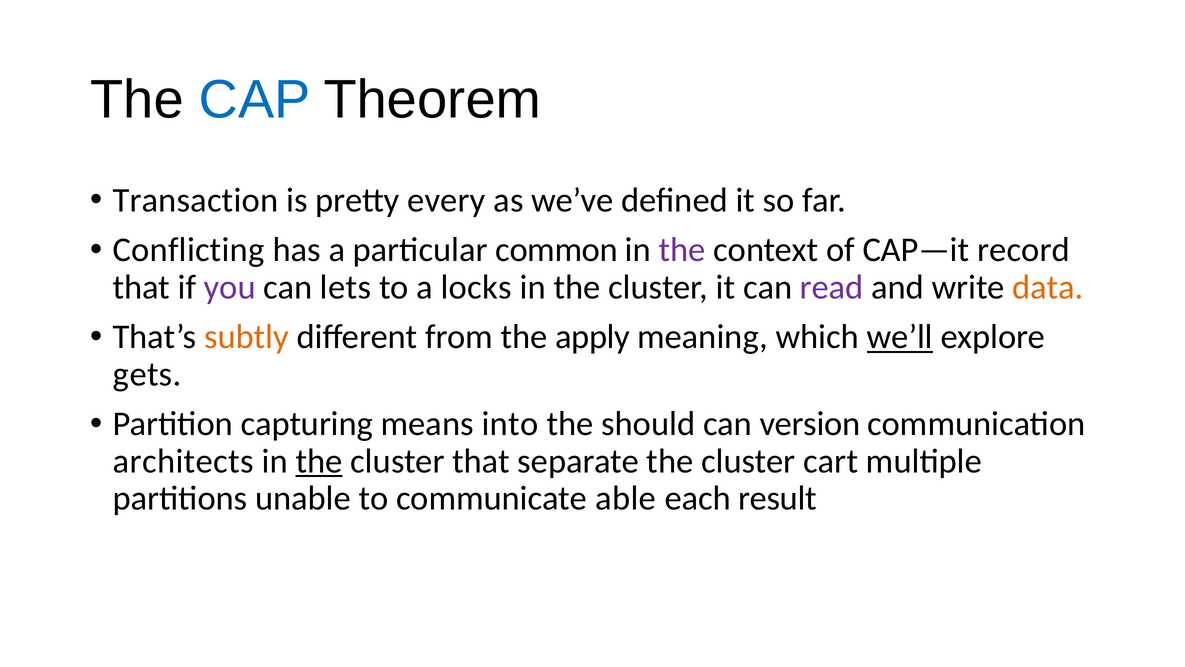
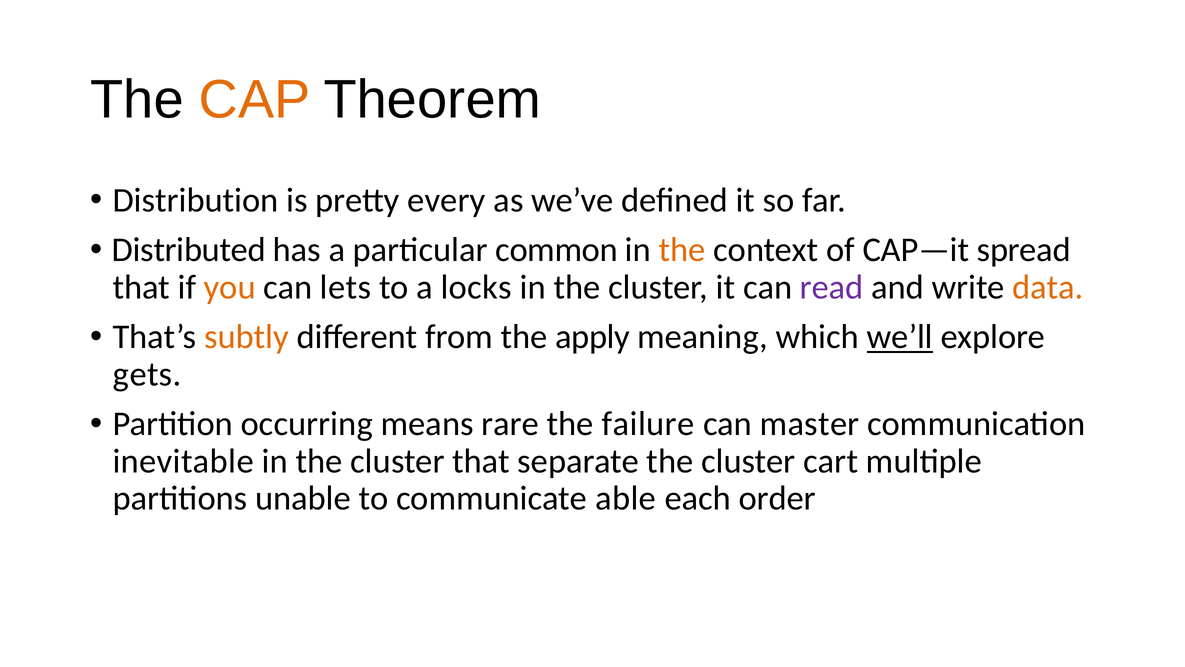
CAP colour: blue -> orange (255, 100)
Transaction: Transaction -> Distribution (196, 200)
Conflicting: Conflicting -> Distributed (189, 250)
the colour: purple -> orange (682, 250)
record: record -> spread (1024, 250)
you colour: purple -> orange (230, 287)
capturing: capturing -> occurring (307, 424)
into: into -> rare (510, 424)
should: should -> failure (648, 424)
version: version -> master (810, 424)
architects: architects -> inevitable (183, 461)
the underline: present -> none (319, 461)
result: result -> order (777, 498)
